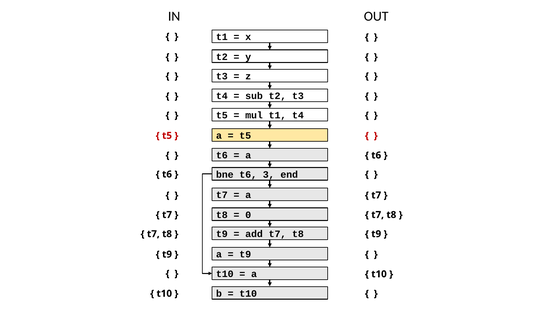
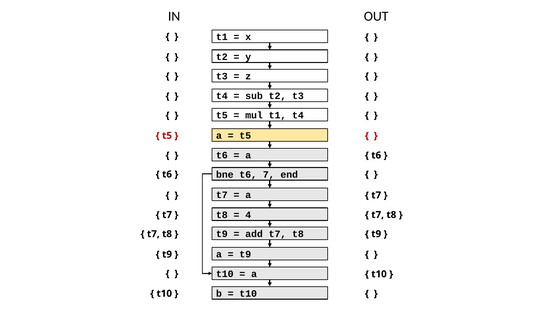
3: 3 -> 7 (269, 175)
0: 0 -> 4 (248, 215)
